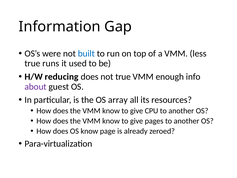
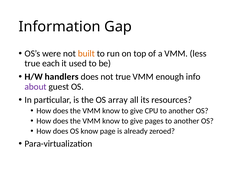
built colour: blue -> orange (86, 53)
runs: runs -> each (51, 63)
reducing: reducing -> handlers (62, 77)
